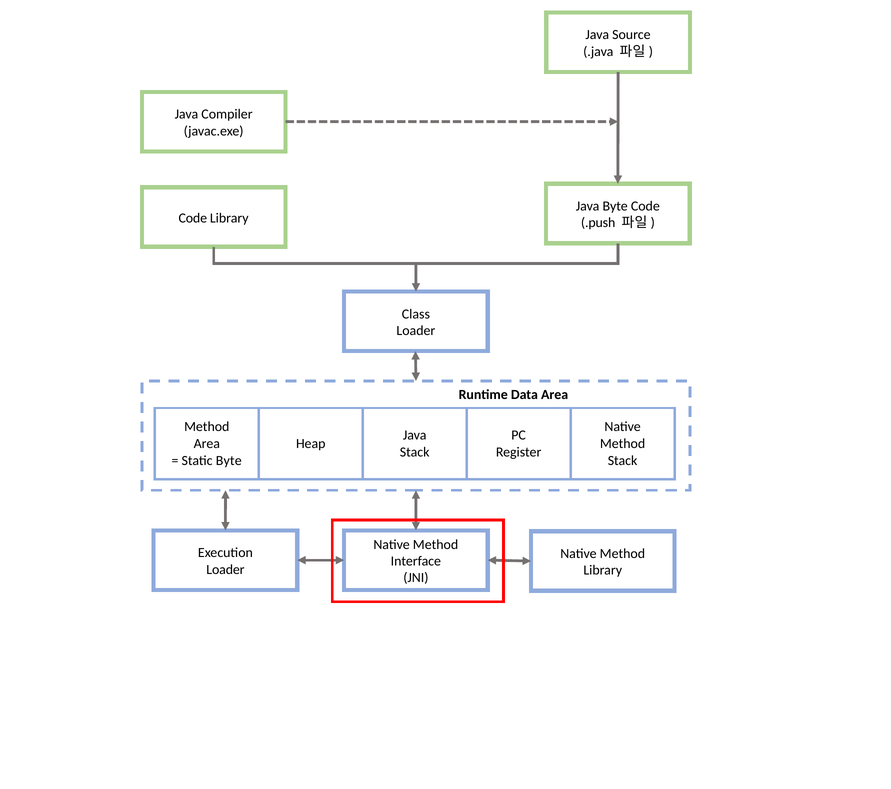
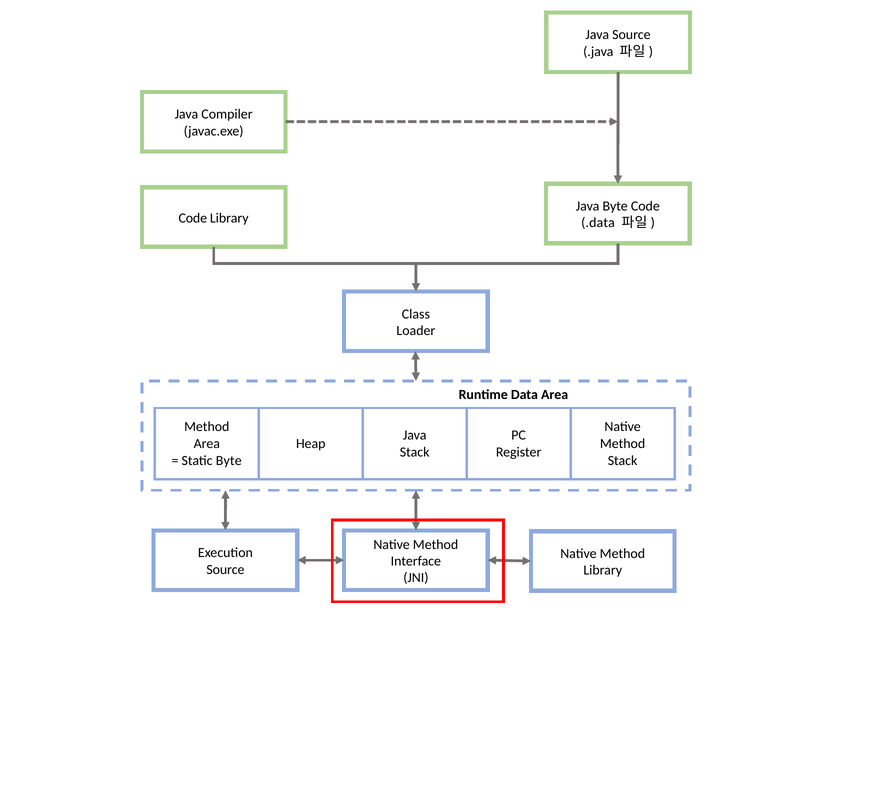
.push: .push -> .data (598, 223)
Loader: Loader -> Source (225, 570)
